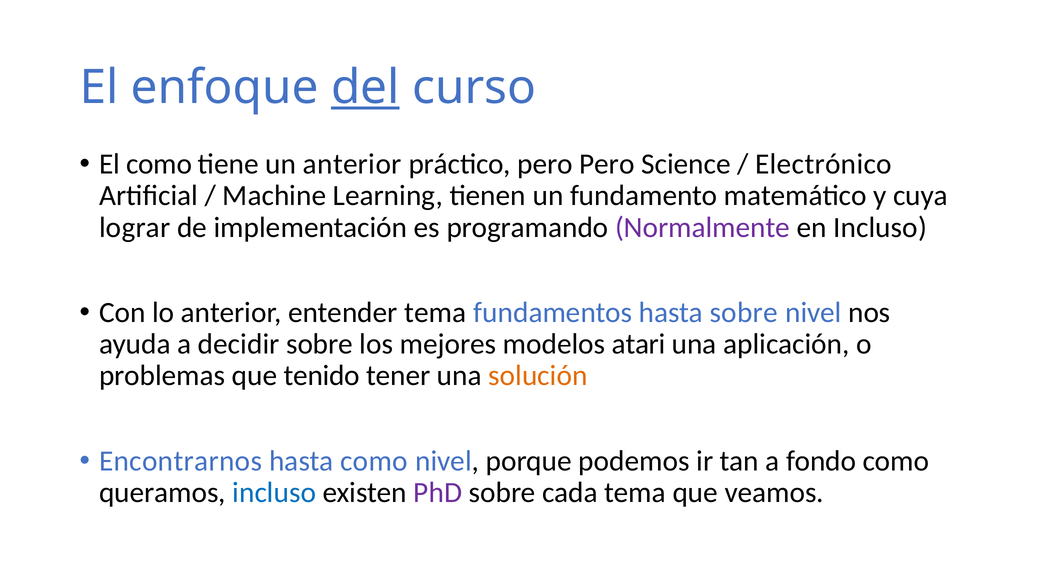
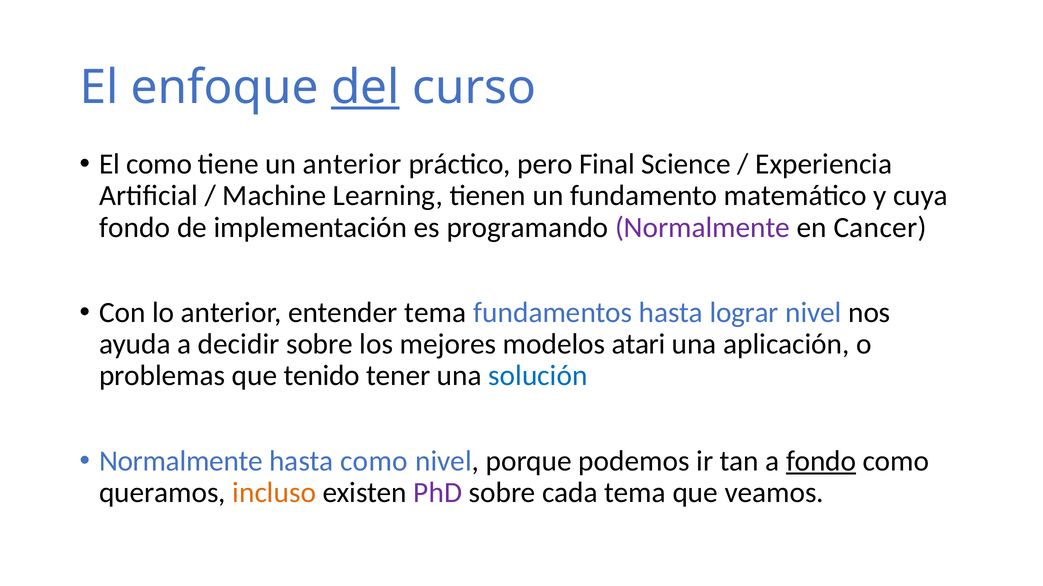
pero Pero: Pero -> Final (607, 164)
Electrónico: Electrónico -> Experiencia (824, 164)
lograr: lograr -> fondo (135, 228)
en Incluso: Incluso -> Cancer (880, 228)
hasta sobre: sobre -> lograr (744, 313)
solución colour: orange -> blue (538, 376)
Encontrarnos: Encontrarnos -> Normalmente (181, 461)
fondo underline: none -> present (821, 461)
incluso colour: blue -> orange (274, 493)
